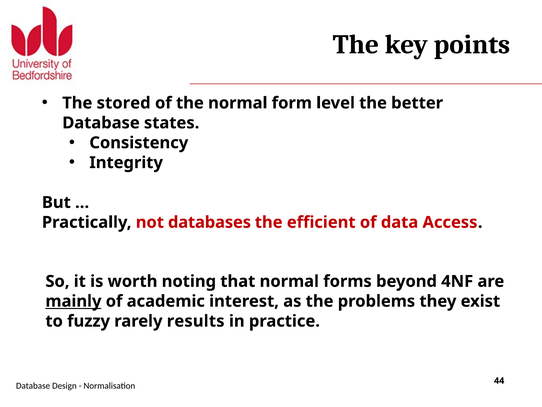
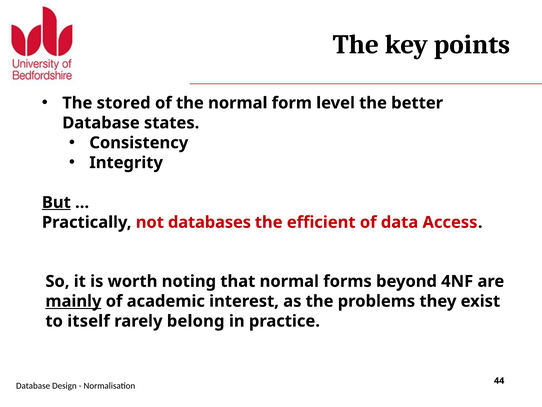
But underline: none -> present (56, 202)
fuzzy: fuzzy -> itself (88, 321)
results: results -> belong (196, 321)
